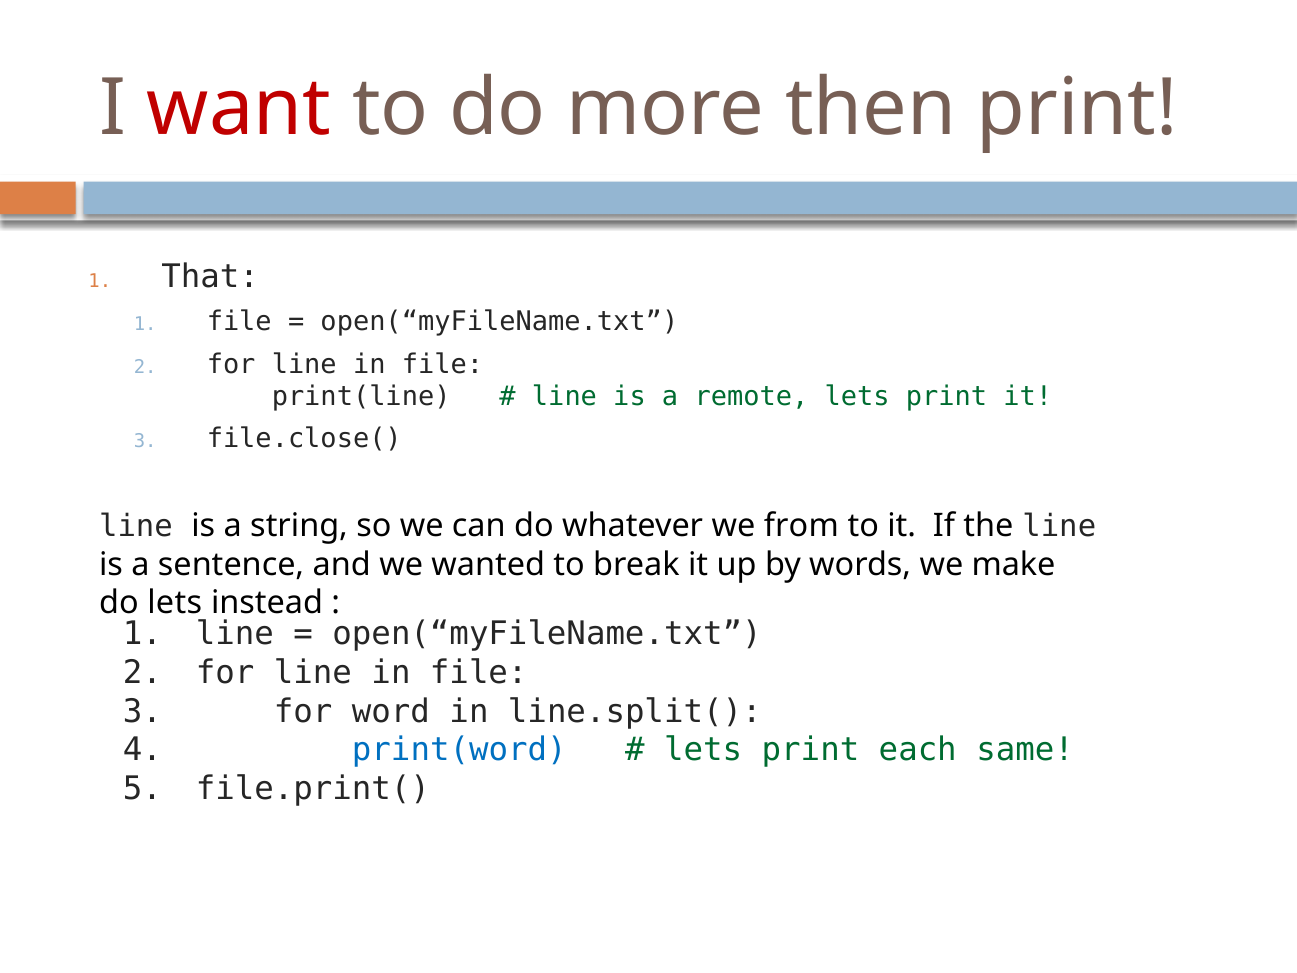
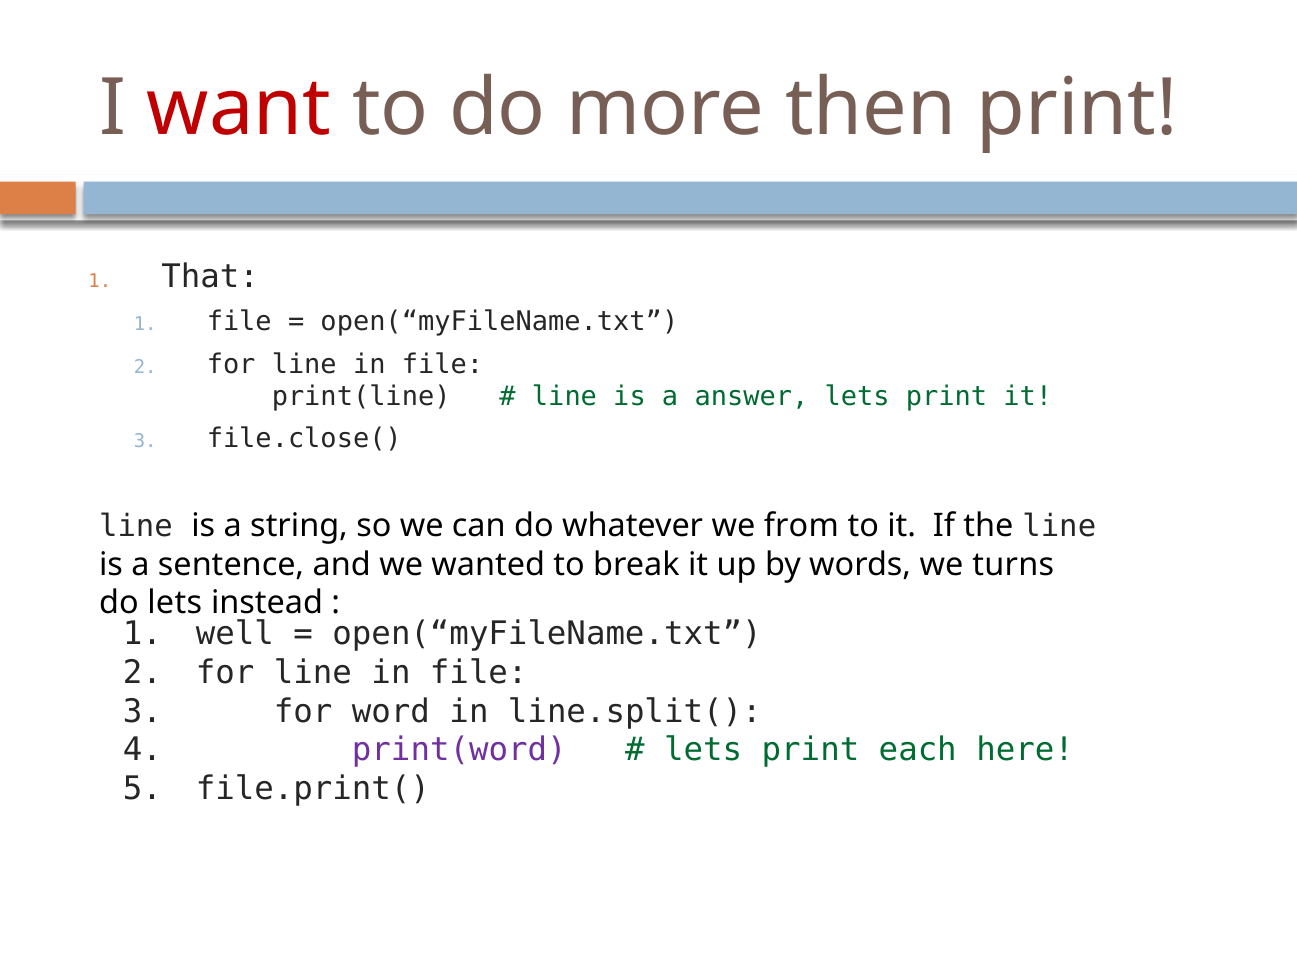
remote: remote -> answer (751, 397)
make: make -> turns (1013, 564)
line: line -> well (235, 633)
print(word colour: blue -> purple (459, 750)
same: same -> here (1025, 750)
